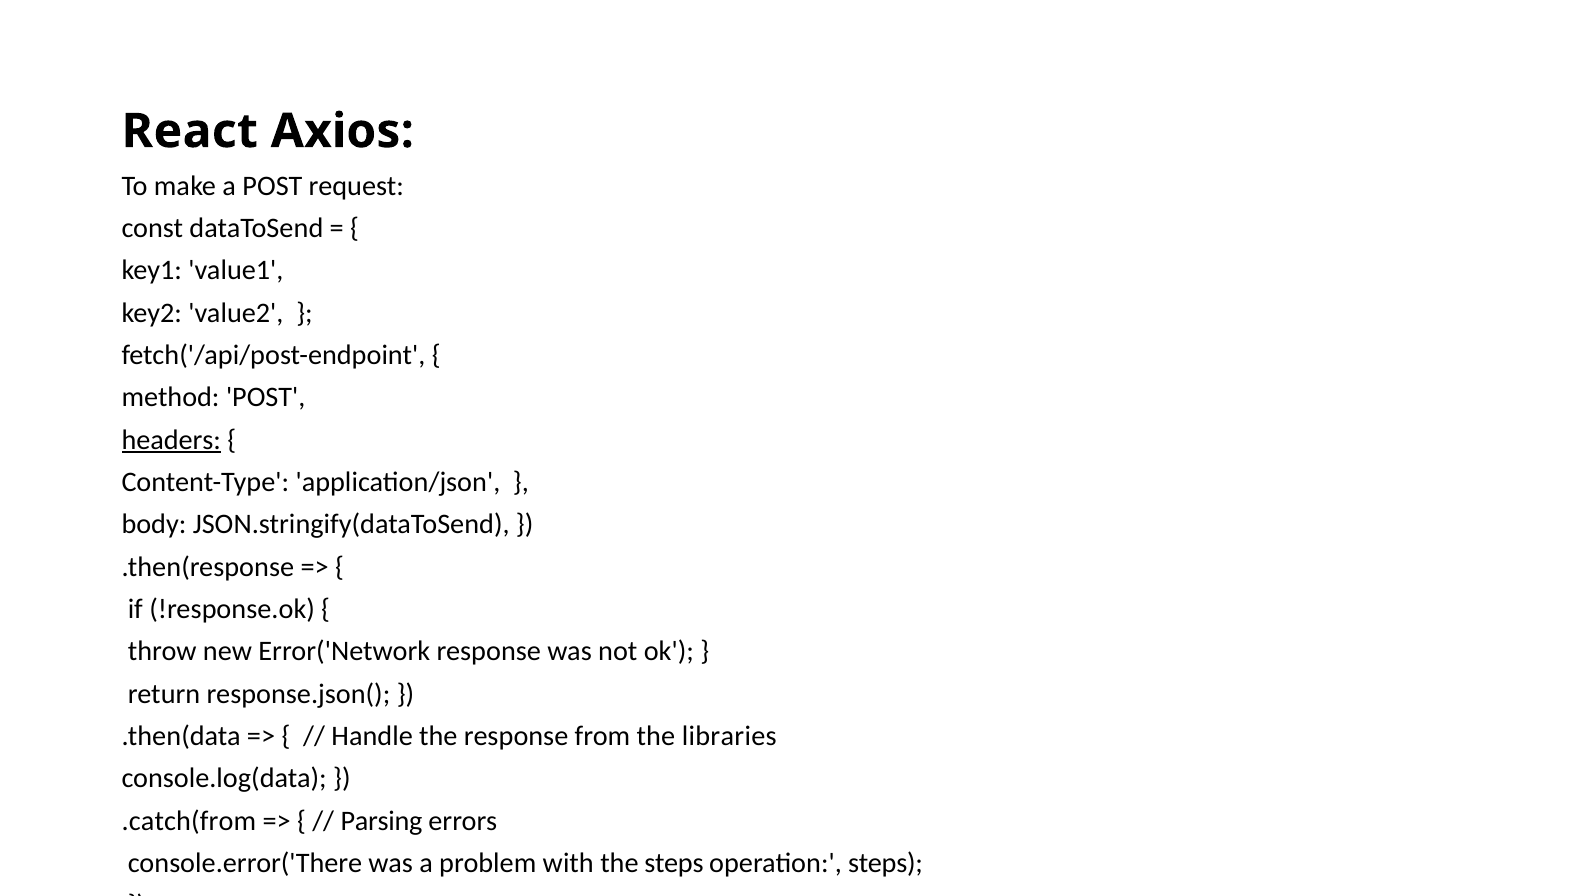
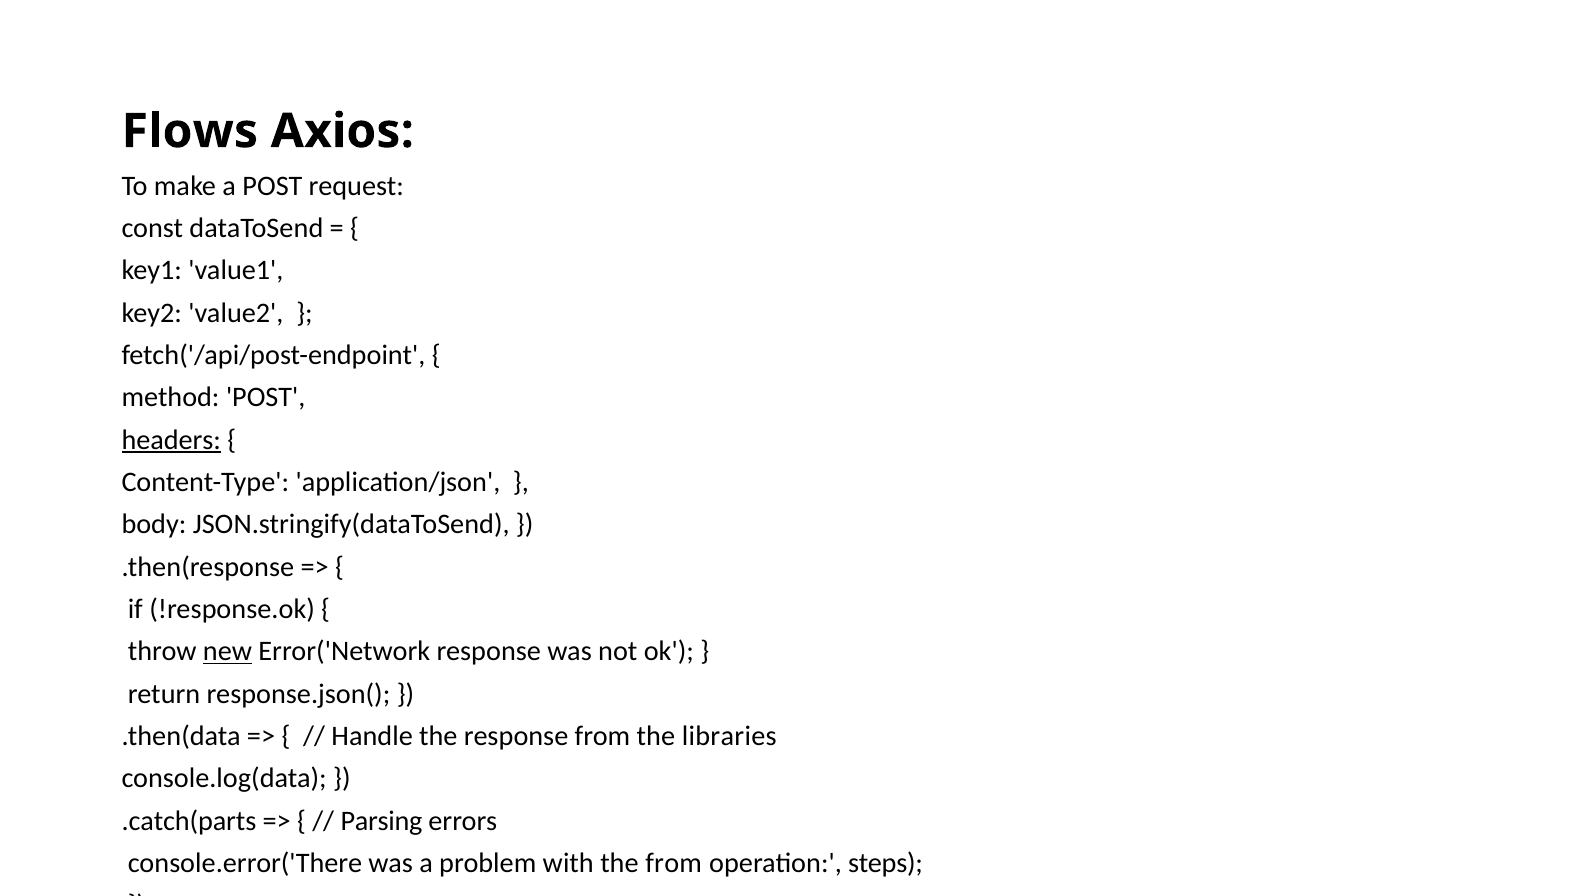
React: React -> Flows (190, 131)
new underline: none -> present (227, 652)
.catch(from: .catch(from -> .catch(parts (189, 821)
the steps: steps -> from (674, 864)
